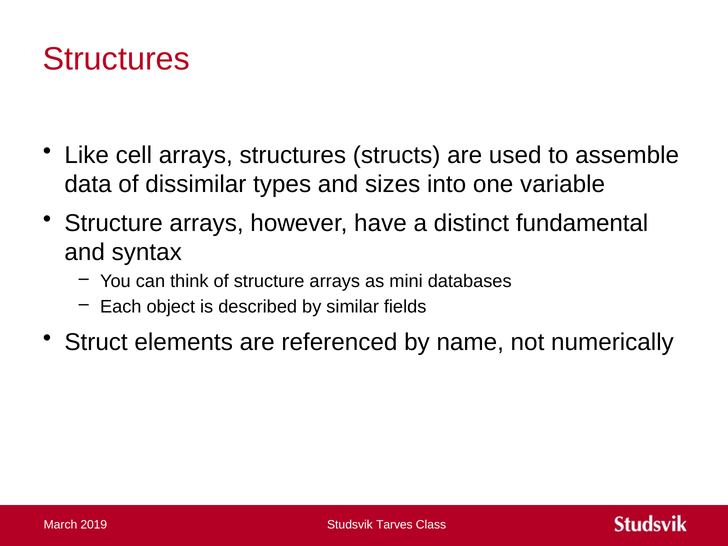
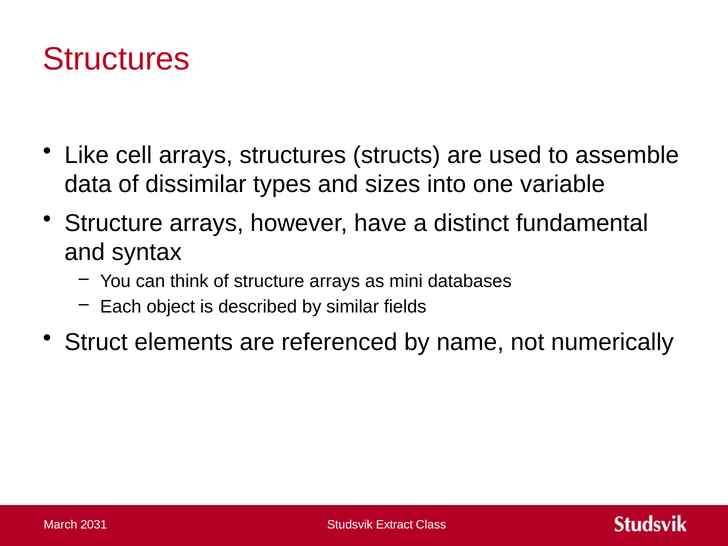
2019: 2019 -> 2031 (94, 525)
Tarves: Tarves -> Extract (394, 525)
